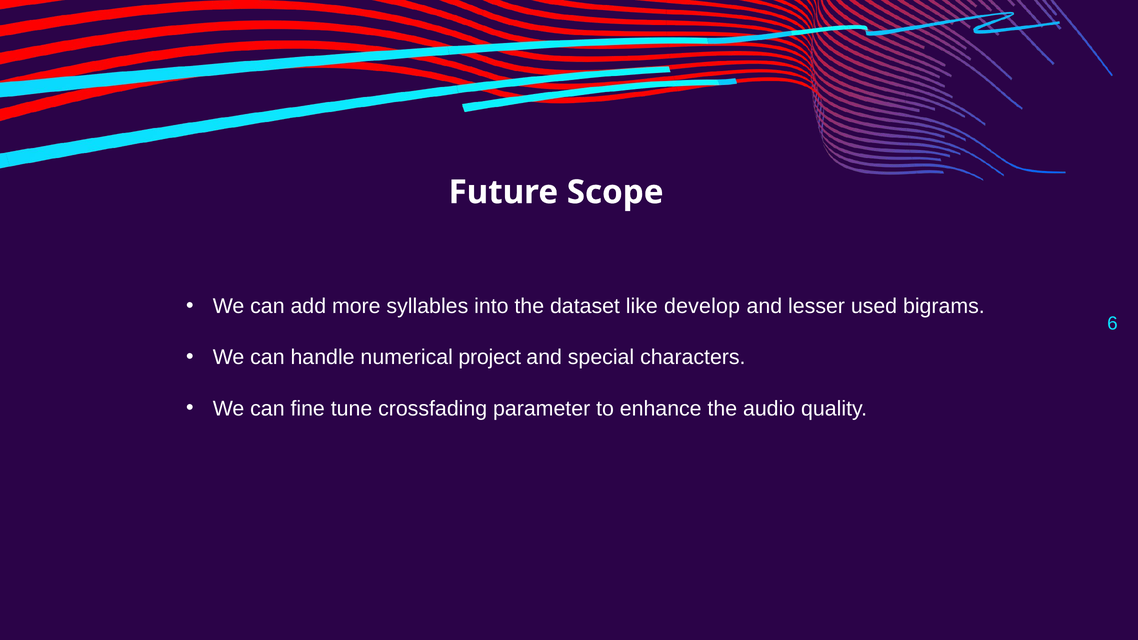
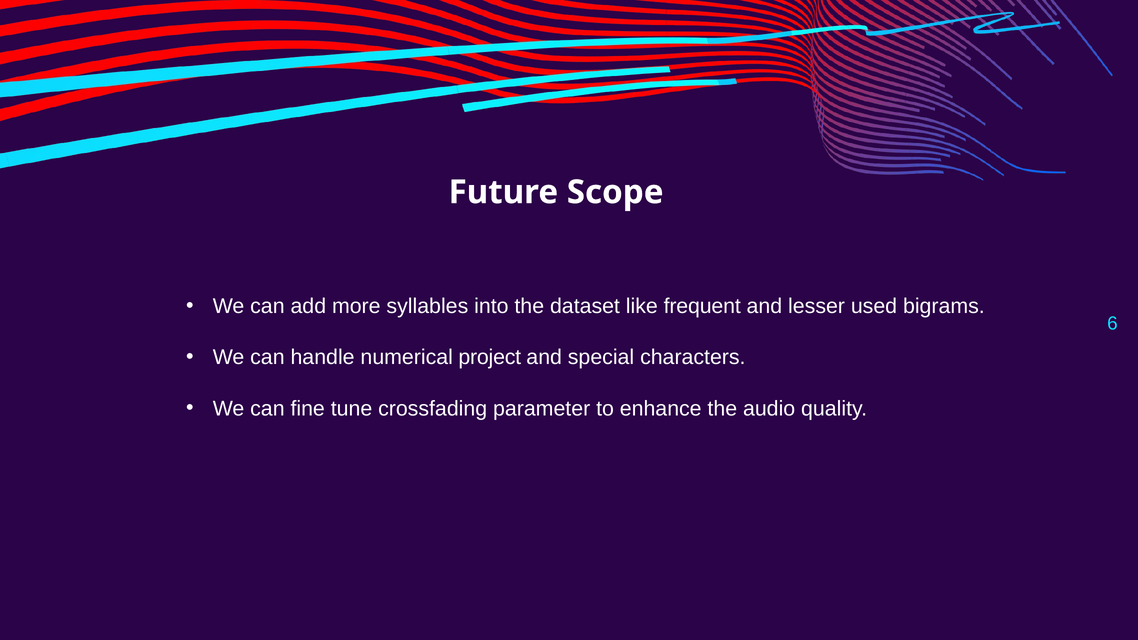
develop: develop -> frequent (702, 306)
